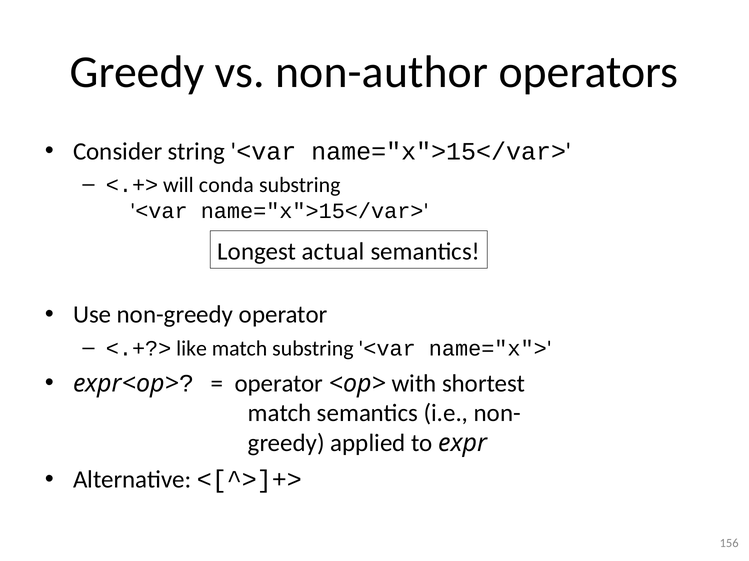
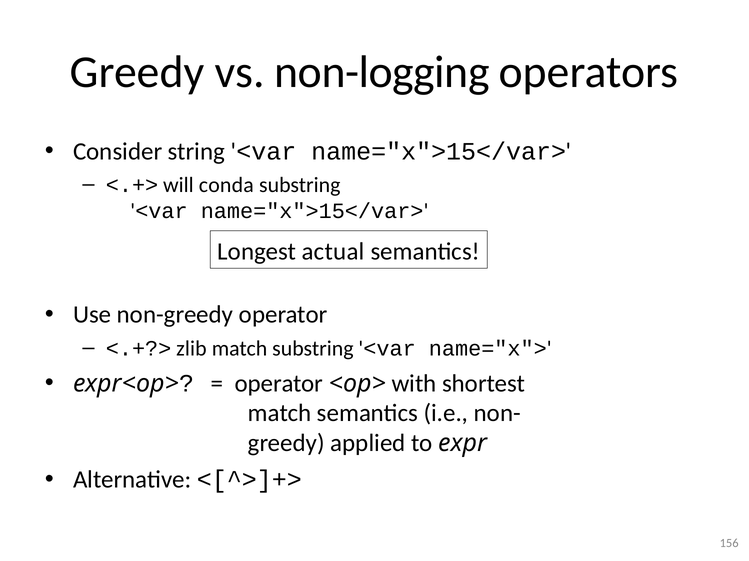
non-author: non-author -> non-logging (382, 73)
like: like -> zlib (191, 349)
